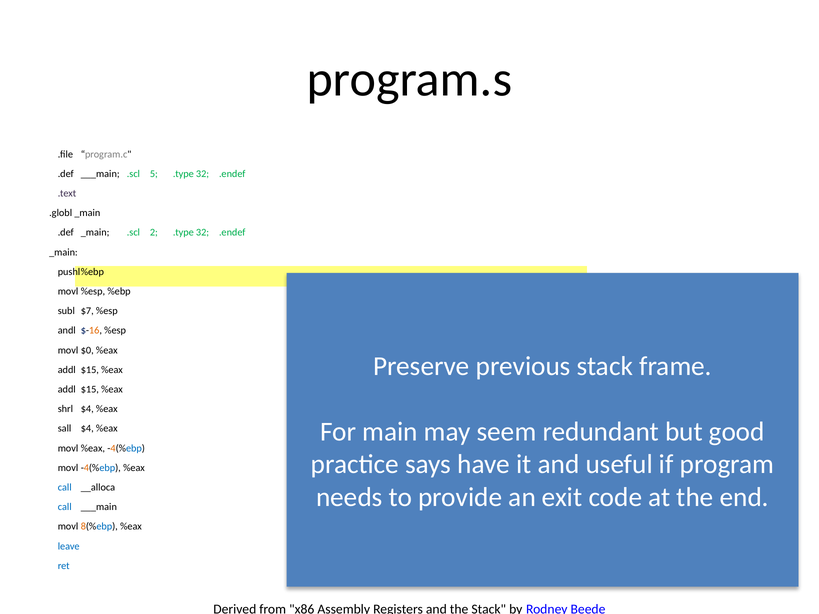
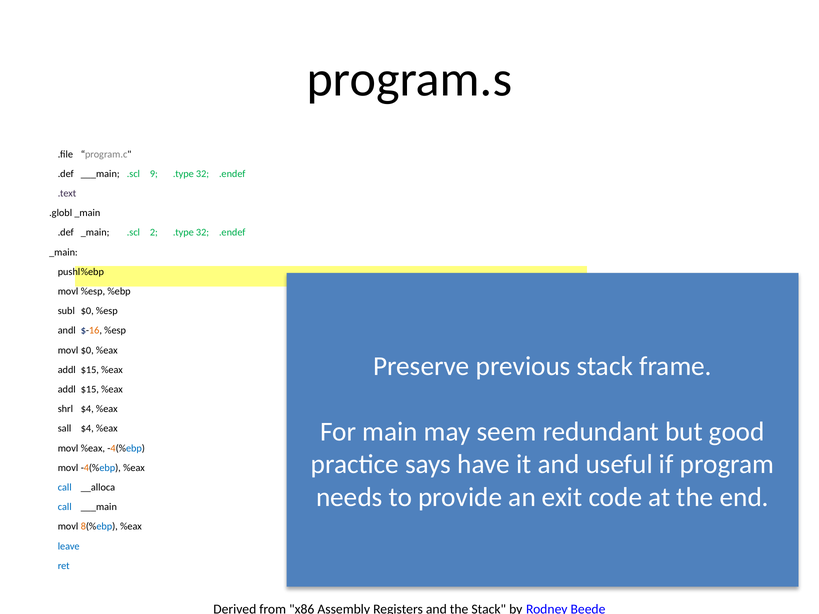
5: 5 -> 9 (154, 174)
$7: $7 -> $0 (87, 311)
